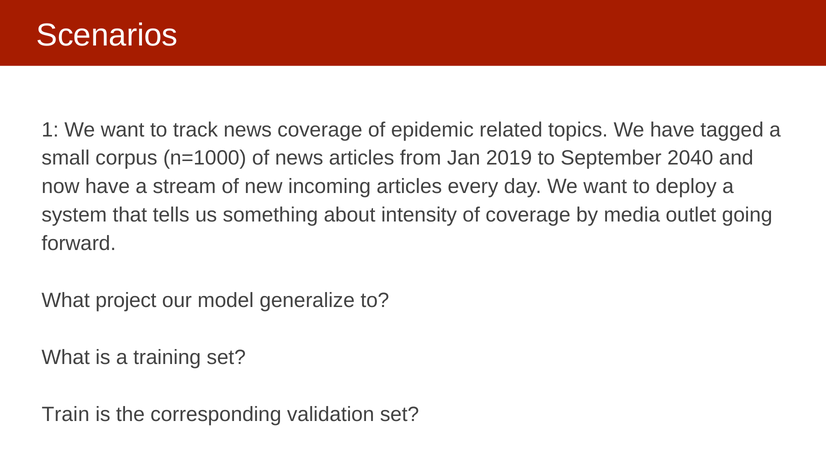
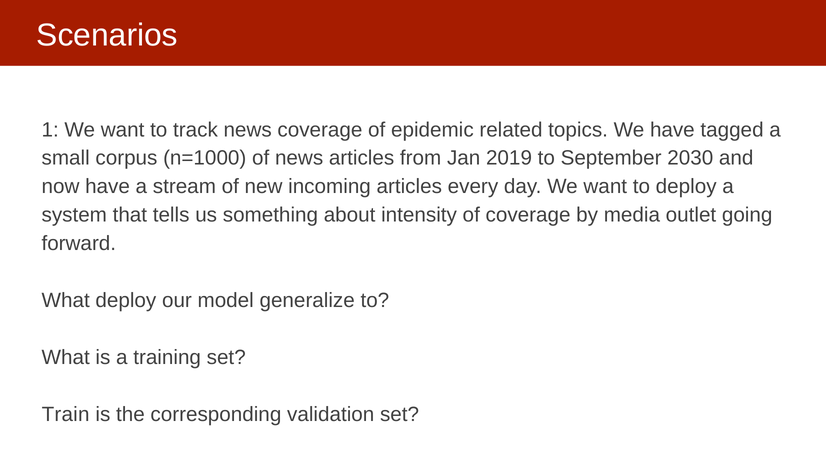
2040: 2040 -> 2030 (690, 158)
What project: project -> deploy (126, 301)
